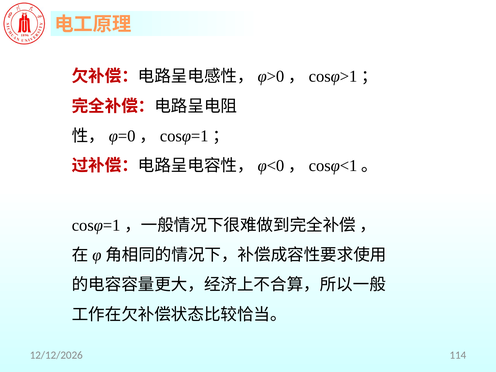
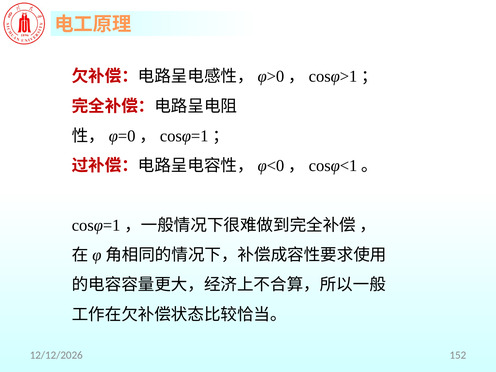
114: 114 -> 152 (458, 355)
